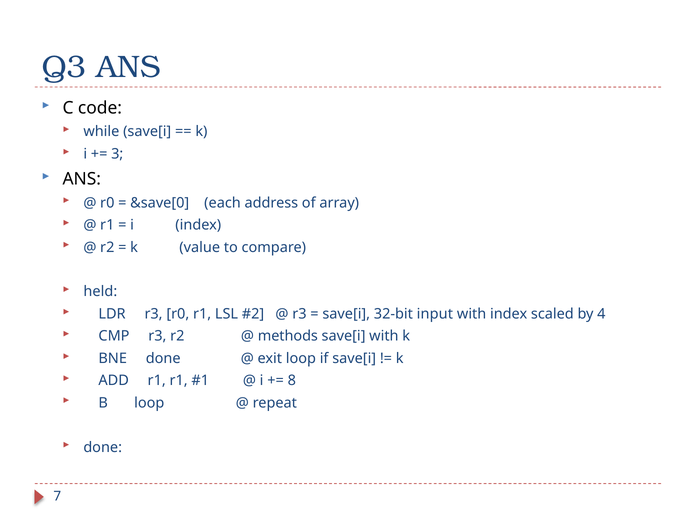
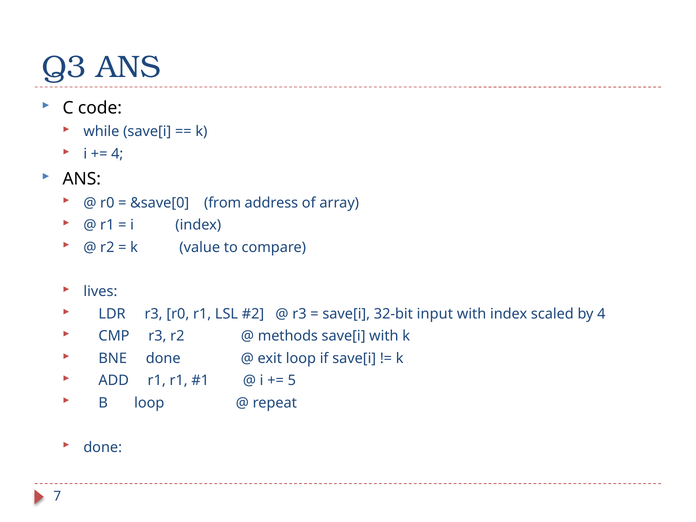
3: 3 -> 4 (117, 154)
each: each -> from (223, 203)
held: held -> lives (100, 292)
8: 8 -> 5 (292, 381)
